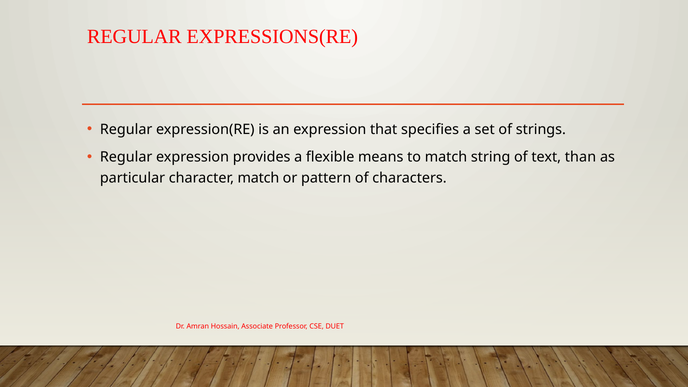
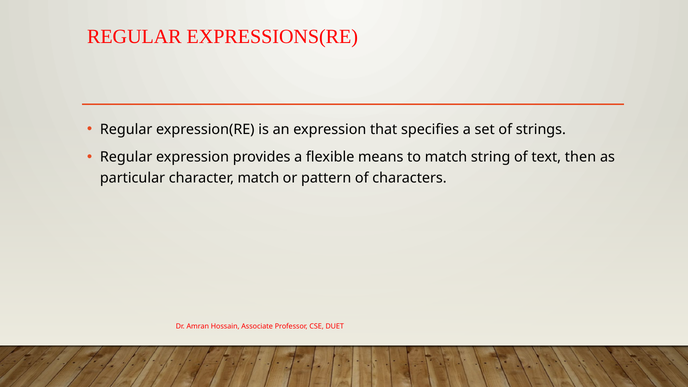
than: than -> then (580, 157)
